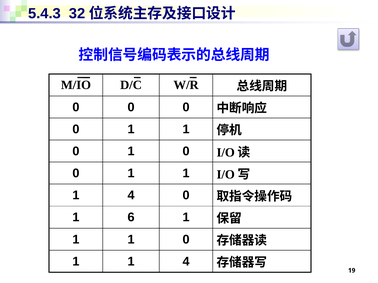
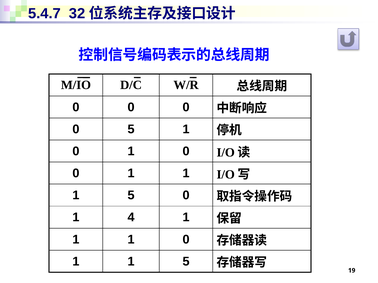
5.4.3: 5.4.3 -> 5.4.7 (44, 14)
1: 1 -> 5 (131, 129)
4: 4 -> 5 (131, 196)
6: 6 -> 4 (131, 218)
1 1 4: 4 -> 5 (186, 262)
